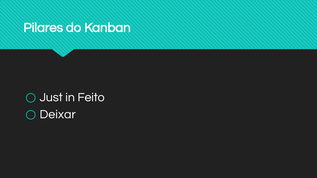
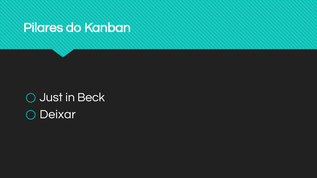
Feito: Feito -> Beck (91, 97)
